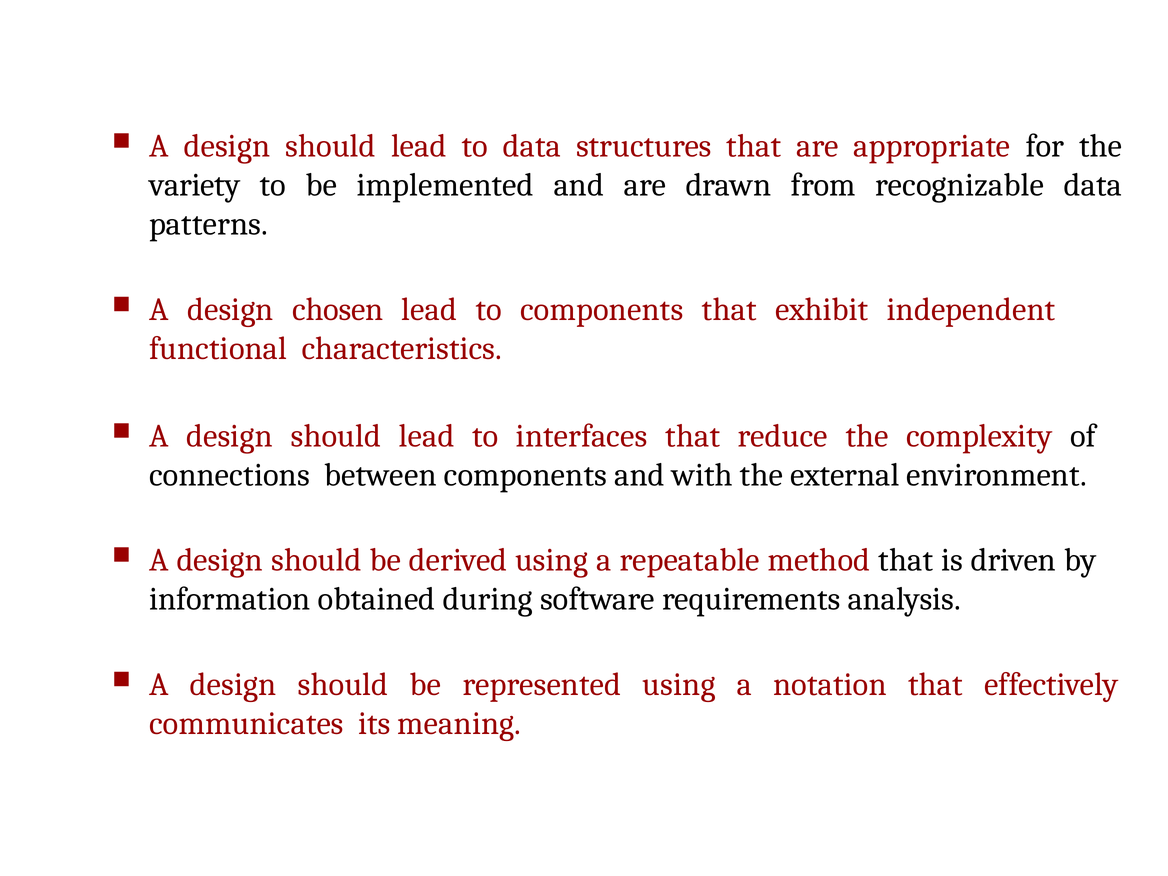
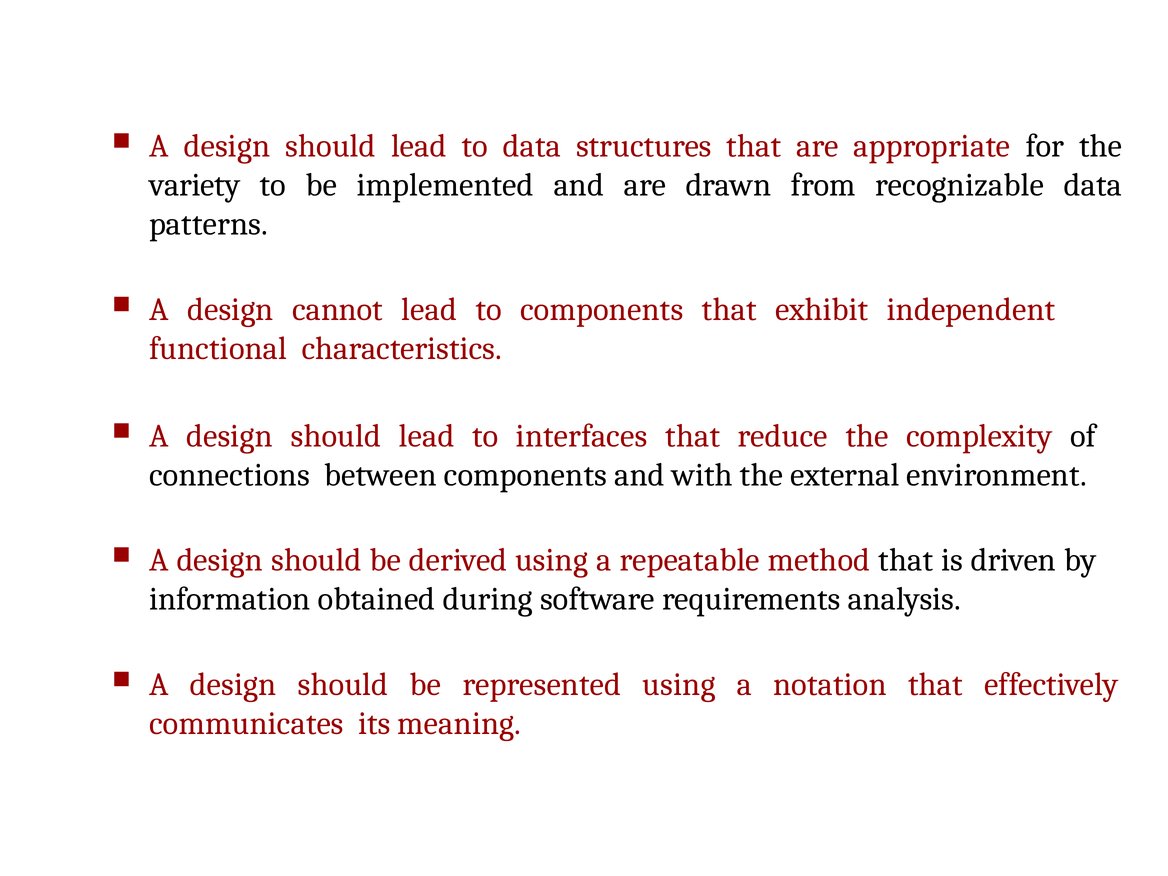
chosen: chosen -> cannot (338, 309)
